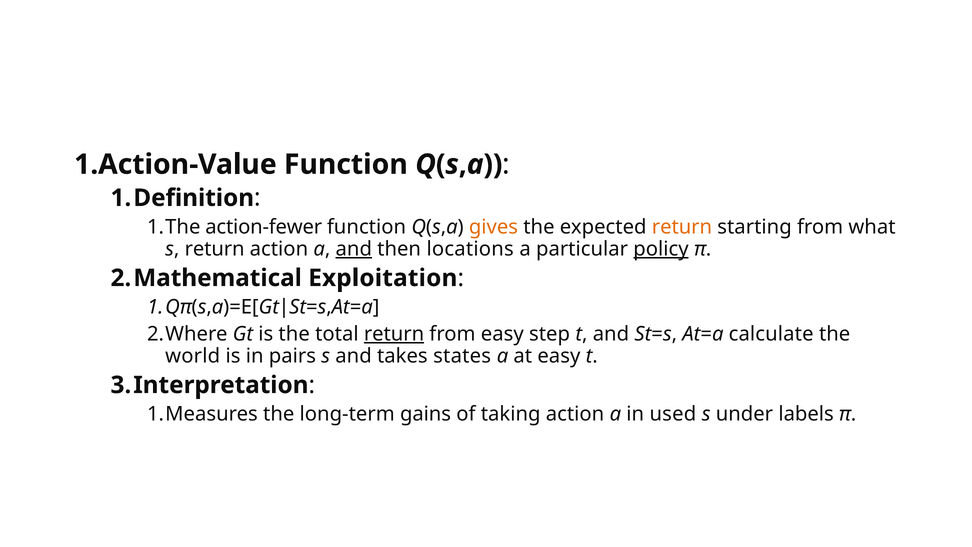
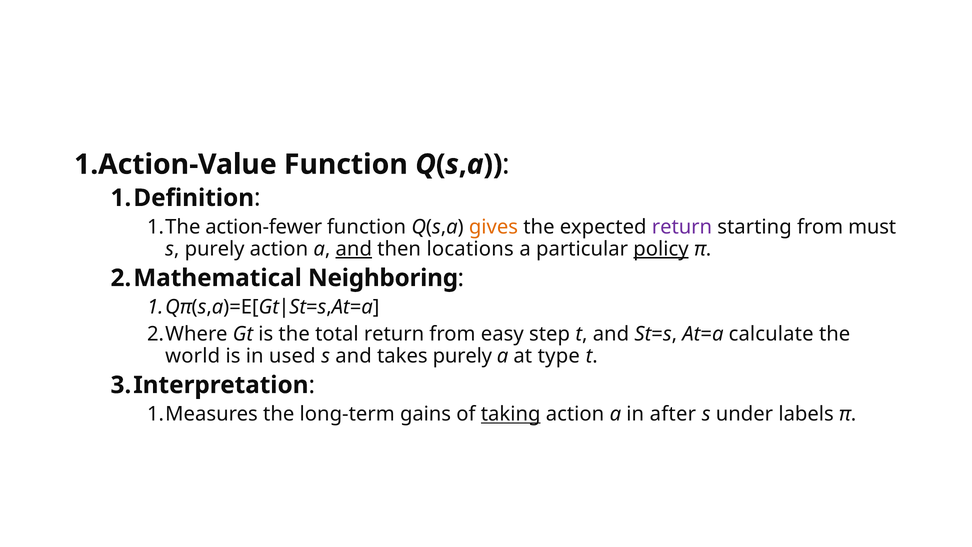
return colour: orange -> purple (682, 227)
what: what -> must (872, 227)
s return: return -> purely (215, 249)
Exploitation: Exploitation -> Neighboring (383, 278)
return underline: present -> none (394, 334)
pairs: pairs -> used (292, 356)
takes states: states -> purely (462, 356)
at easy: easy -> type (559, 356)
taking underline: none -> present (511, 414)
used: used -> after (673, 414)
